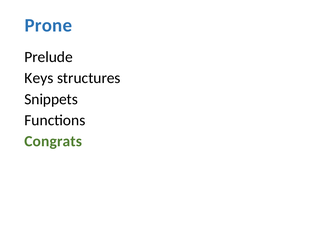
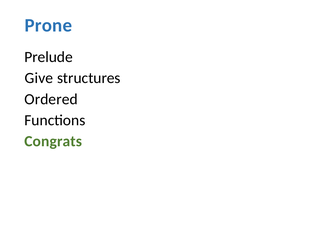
Keys: Keys -> Give (39, 78)
Snippets: Snippets -> Ordered (51, 99)
